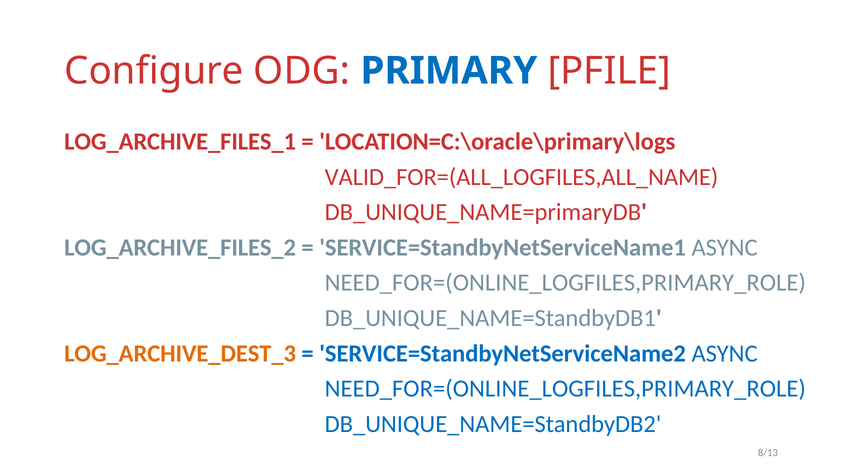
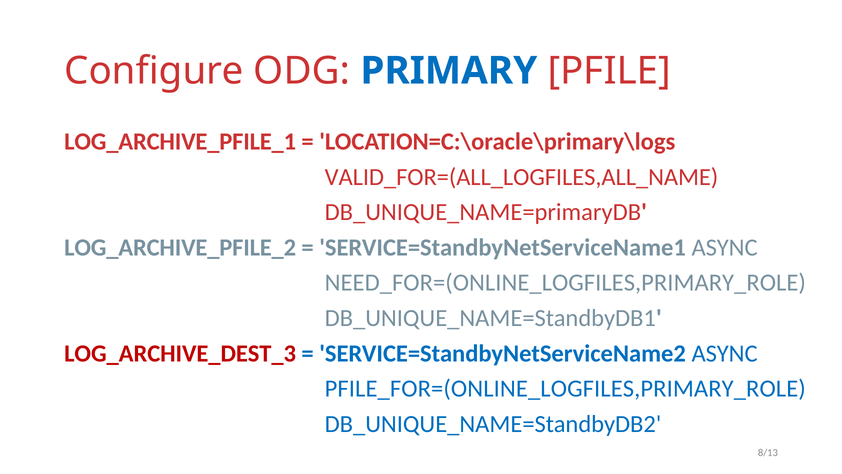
LOG_ARCHIVE_FILES_1: LOG_ARCHIVE_FILES_1 -> LOG_ARCHIVE_PFILE_1 (180, 142)
LOG_ARCHIVE_FILES_2: LOG_ARCHIVE_FILES_2 -> LOG_ARCHIVE_PFILE_2 (180, 247)
LOG_ARCHIVE_DEST_3 colour: orange -> red (180, 353)
NEED_FOR=(ONLINE_LOGFILES,PRIMARY_ROLE: NEED_FOR=(ONLINE_LOGFILES,PRIMARY_ROLE -> PFILE_FOR=(ONLINE_LOGFILES,PRIMARY_ROLE (565, 388)
